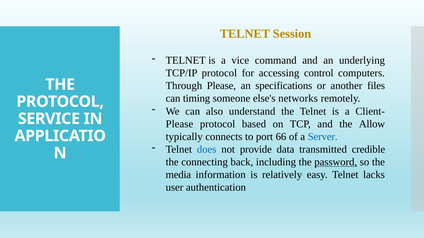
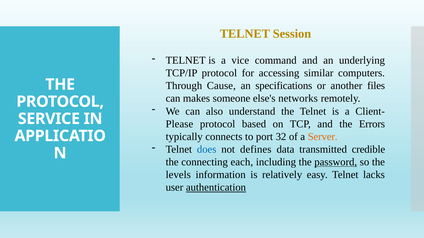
control: control -> similar (319, 73)
Through Please: Please -> Cause (221, 86)
timing: timing -> makes (197, 99)
Allow: Allow -> Errors (372, 124)
66: 66 -> 32 (281, 137)
Server colour: blue -> orange (323, 137)
provide: provide -> defines (256, 150)
back: back -> each (242, 162)
media: media -> levels (178, 175)
authentication underline: none -> present (216, 188)
